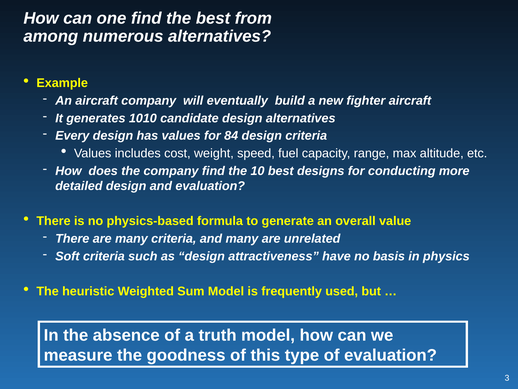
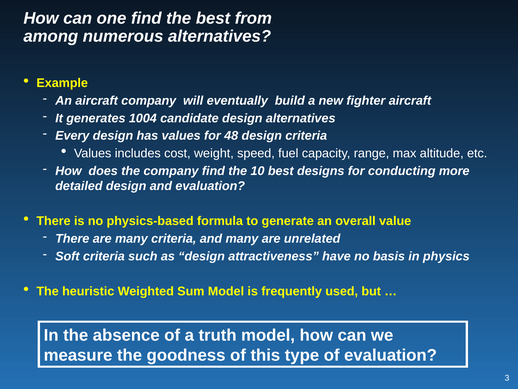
1010: 1010 -> 1004 (143, 118)
84: 84 -> 48 (231, 136)
